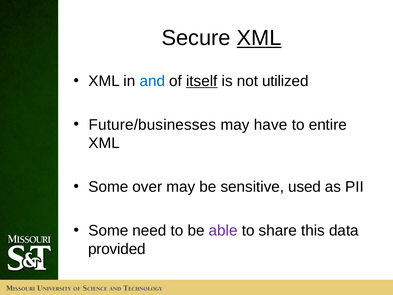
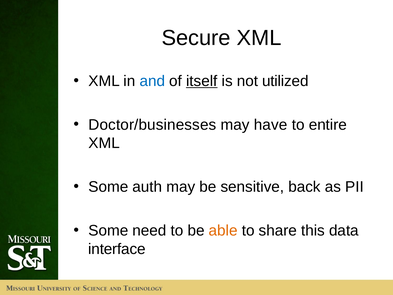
XML underline: present -> none (259, 38)
Future/businesses: Future/businesses -> Doctor/businesses (152, 125)
over: over -> auth (147, 187)
used: used -> back (305, 187)
able colour: purple -> orange (223, 230)
provided: provided -> interface (117, 249)
